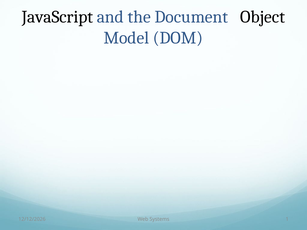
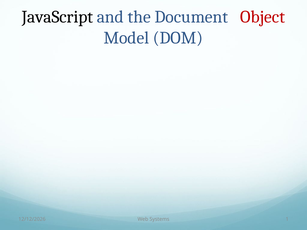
Object colour: black -> red (263, 17)
